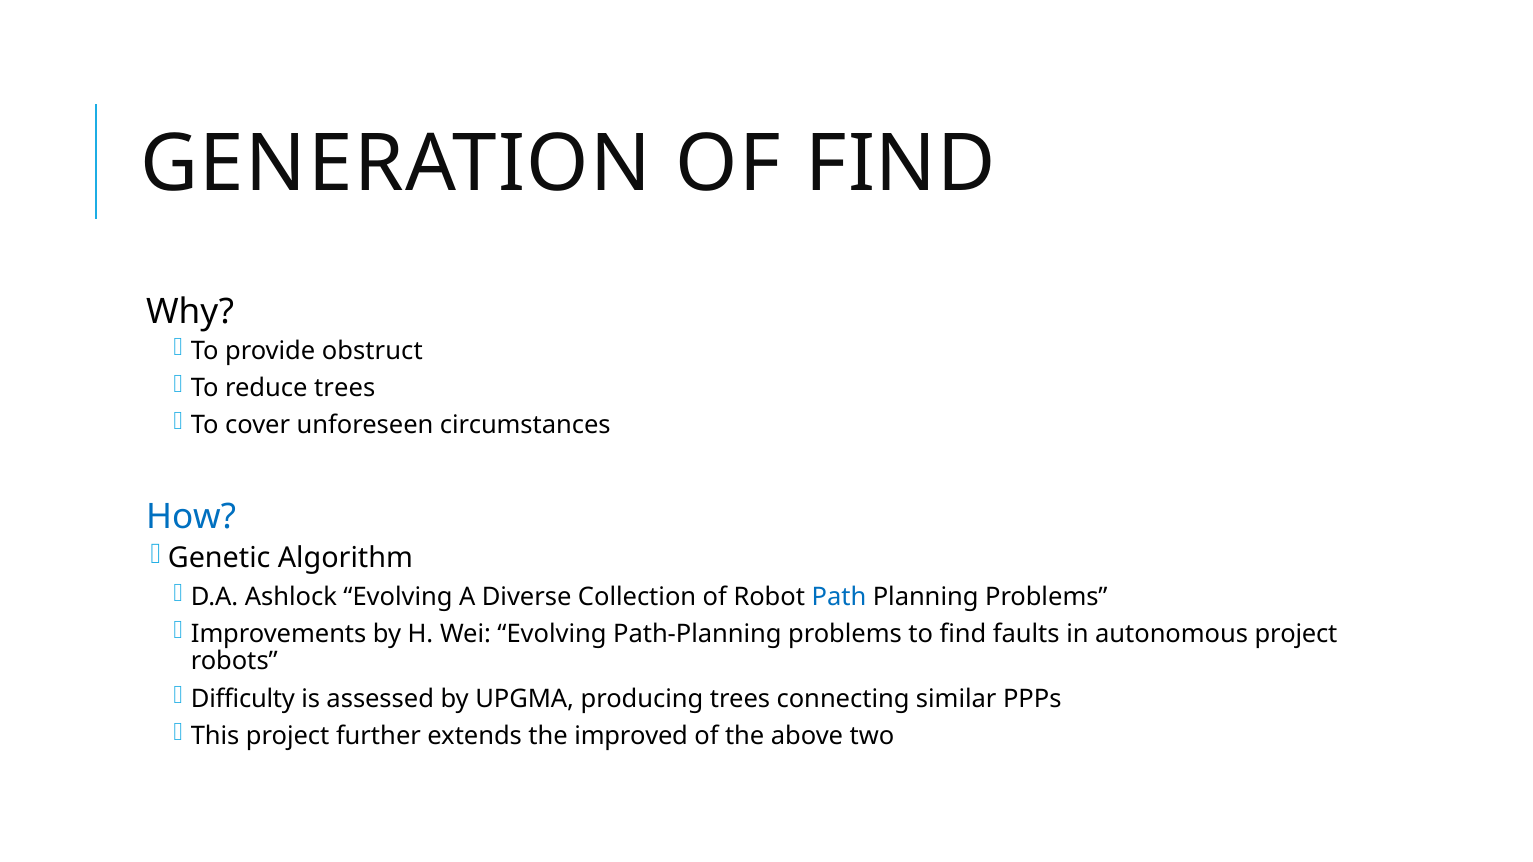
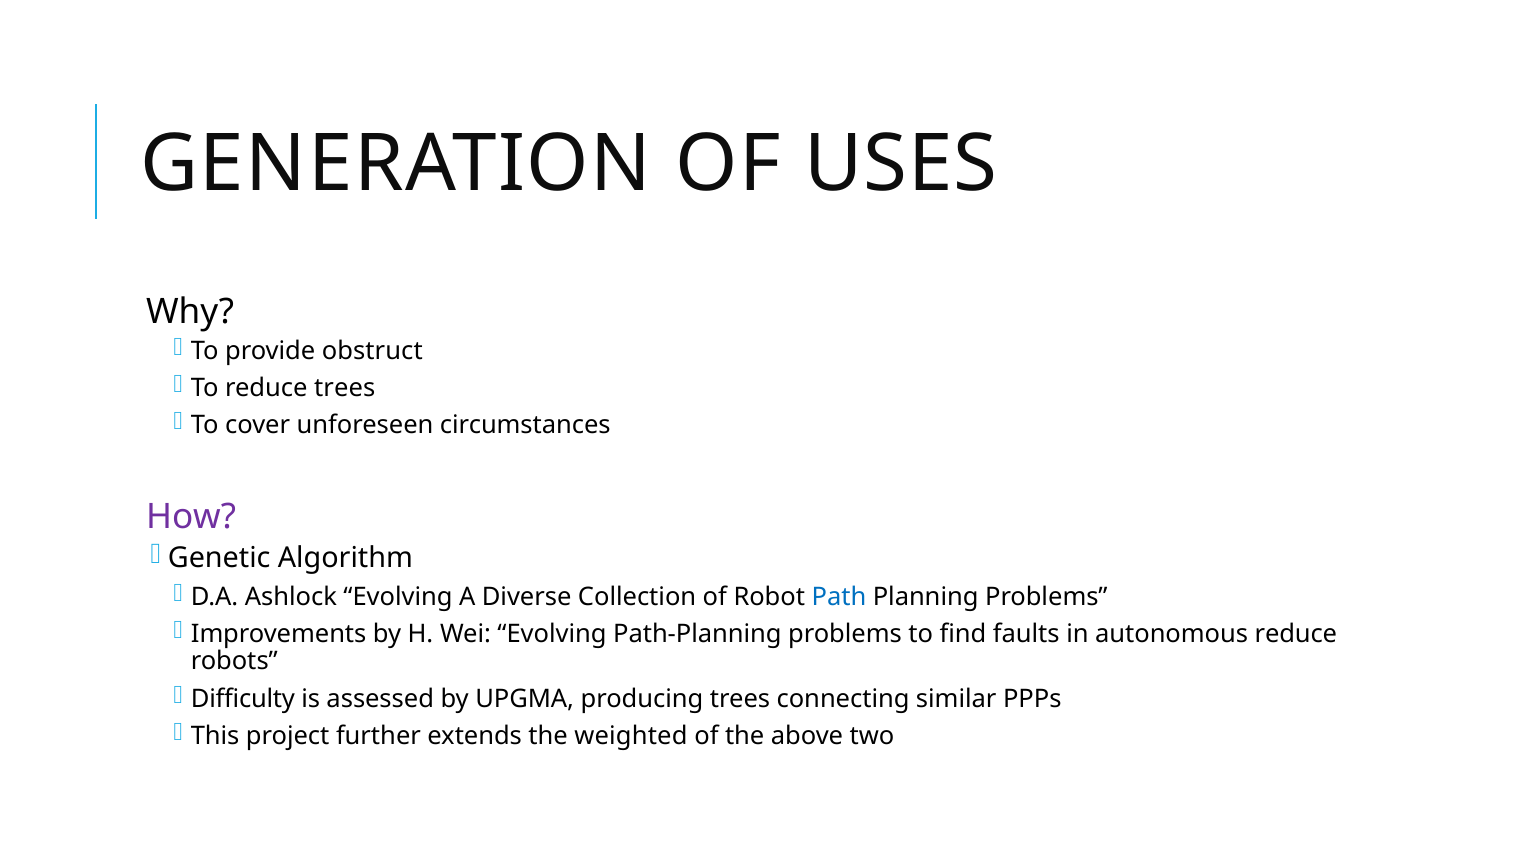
OF FIND: FIND -> USES (901, 164)
How colour: blue -> purple (191, 517)
autonomous project: project -> reduce (1296, 634)
improved: improved -> weighted (631, 736)
